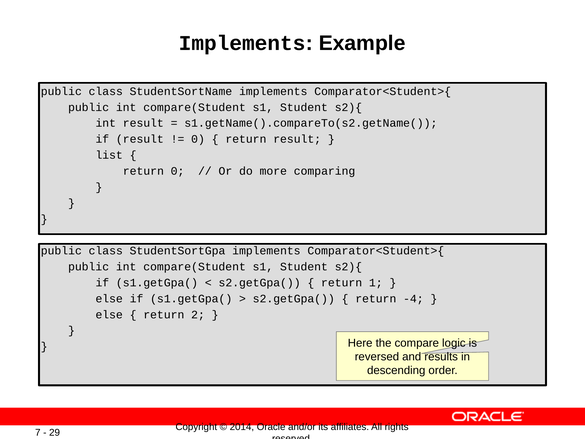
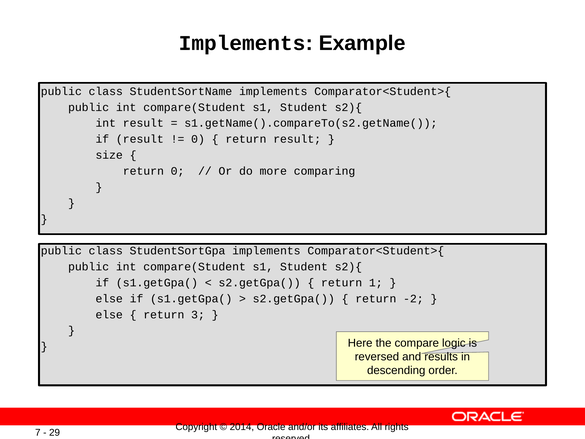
list: list -> size (109, 155)
-4: -4 -> -2 (413, 298)
2: 2 -> 3 (198, 314)
